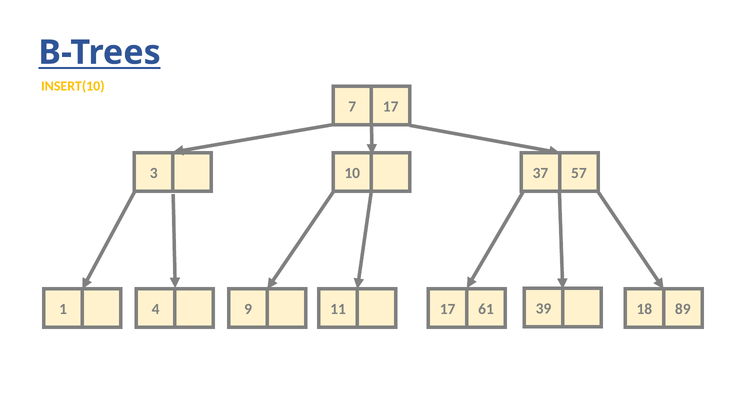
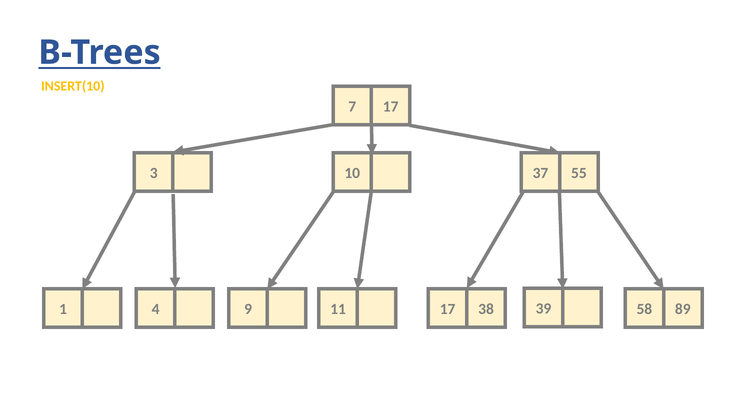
57: 57 -> 55 (579, 173)
61: 61 -> 38 (486, 309)
18: 18 -> 58 (644, 309)
